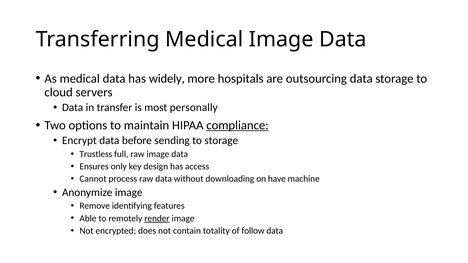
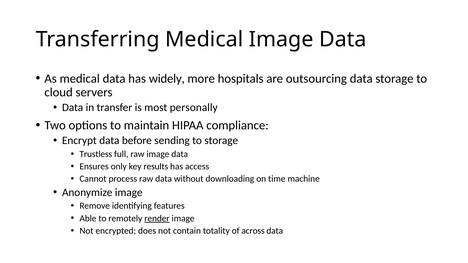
compliance underline: present -> none (238, 125)
design: design -> results (156, 167)
have: have -> time (277, 179)
follow: follow -> across (253, 231)
